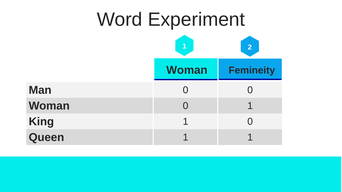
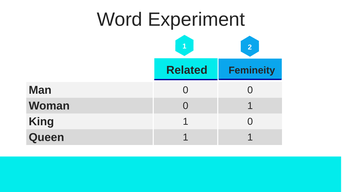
Woman: Woman -> Related (187, 70)
